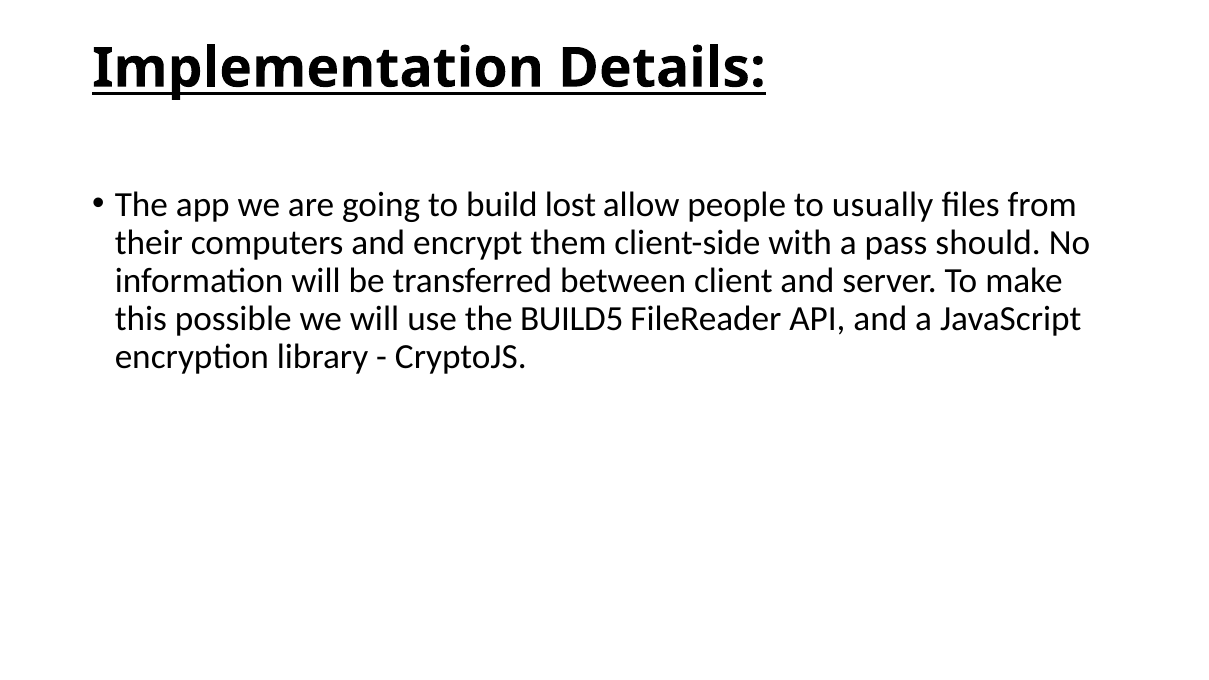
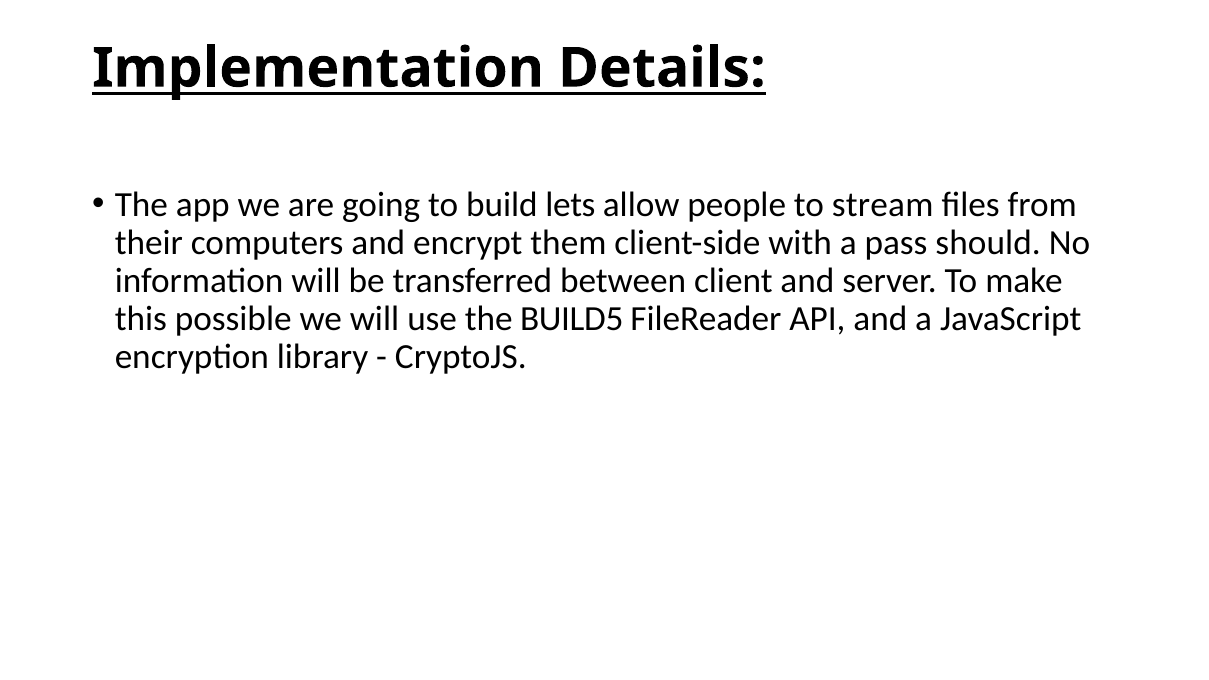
lost: lost -> lets (570, 204)
usually: usually -> stream (883, 204)
